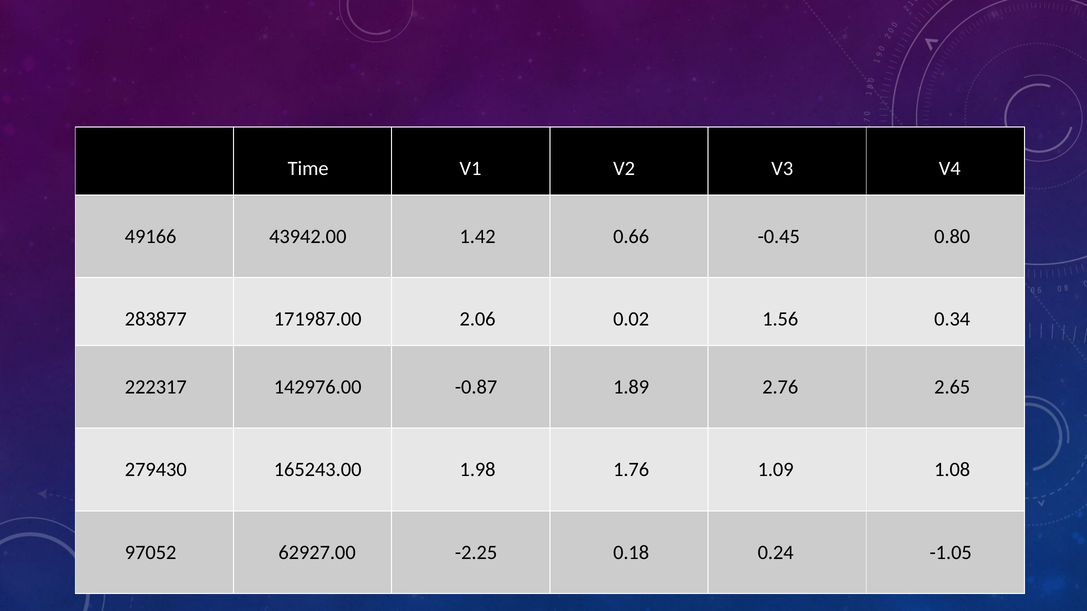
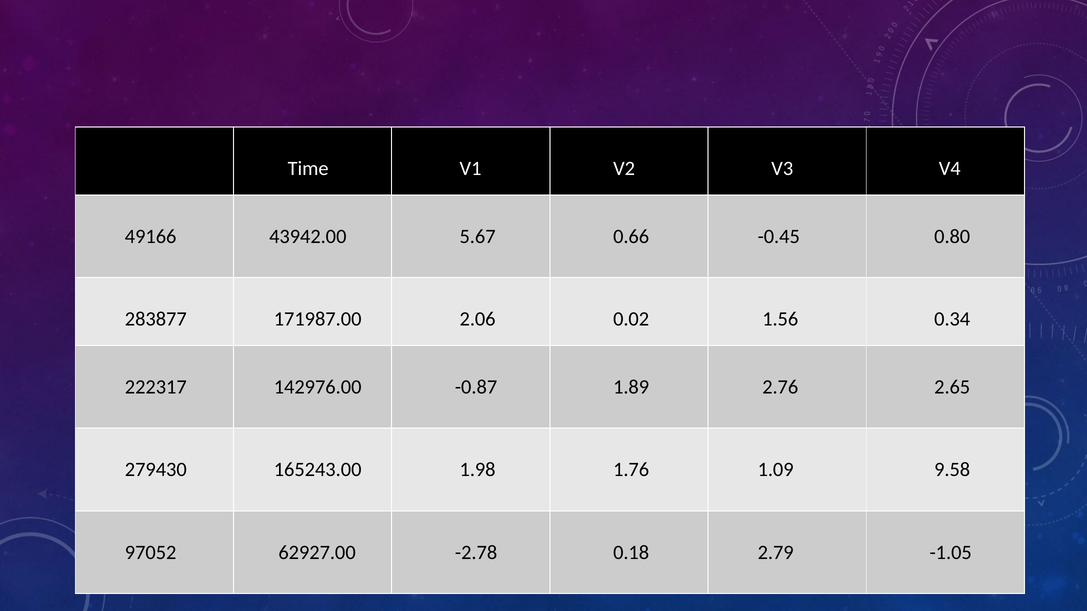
1.42: 1.42 -> 5.67 (478, 237)
1.08: 1.08 -> 9.58 (952, 470)
-2.25: -2.25 -> -2.78 (476, 553)
0.24: 0.24 -> 2.79 (776, 553)
